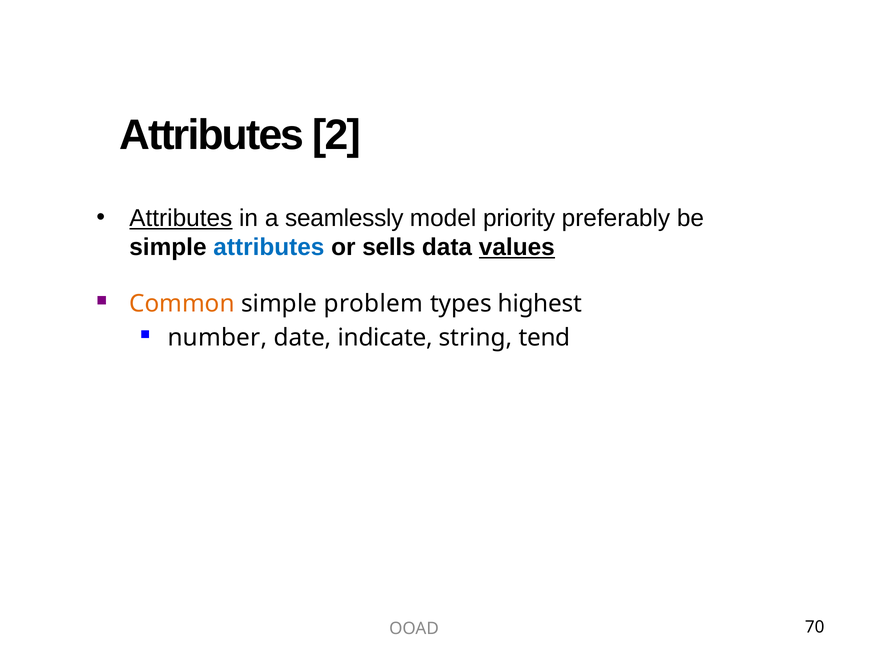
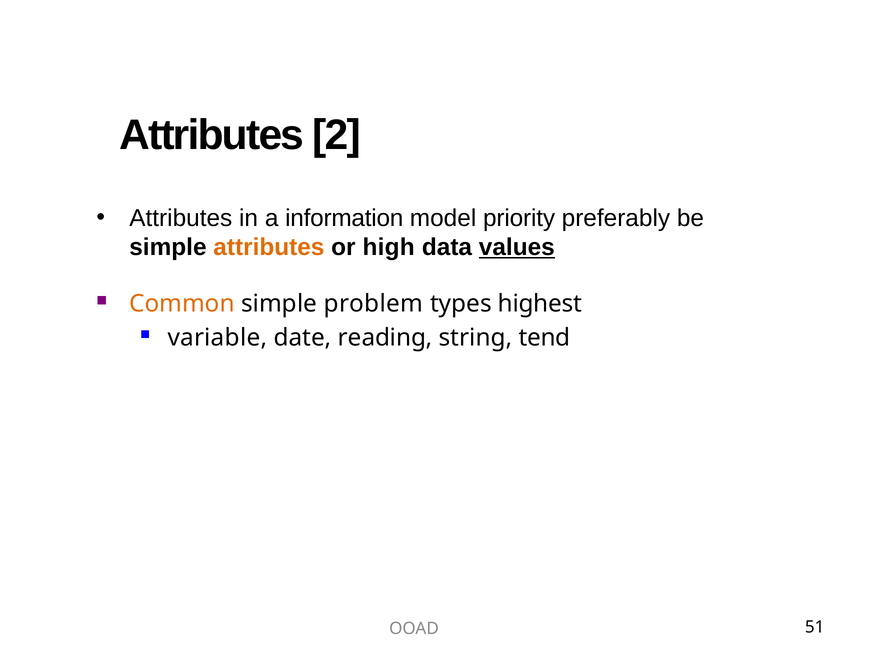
Attributes underline: present -> none (181, 218)
seamlessly: seamlessly -> information (344, 218)
attributes colour: blue -> orange (269, 247)
sells: sells -> high (389, 247)
number: number -> variable (217, 338)
indicate: indicate -> reading (385, 338)
70: 70 -> 51 (815, 627)
